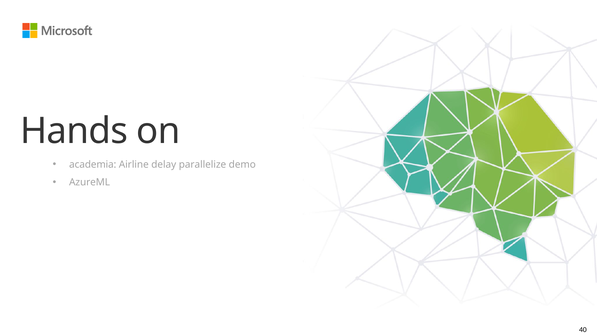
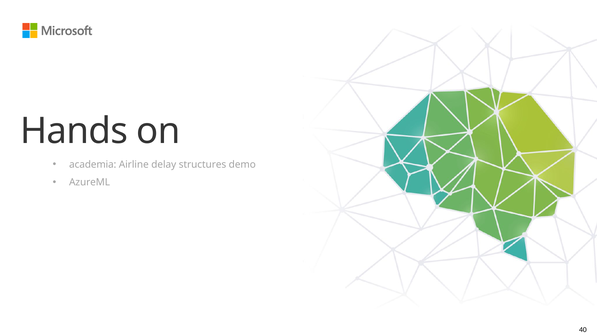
parallelize: parallelize -> structures (202, 164)
